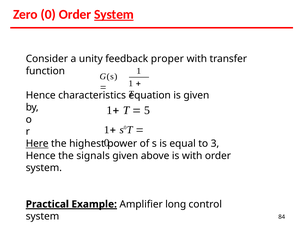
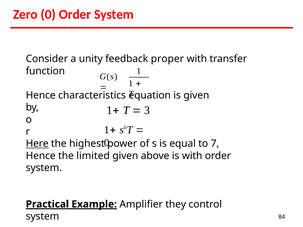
System underline: present -> none (114, 14)
5: 5 -> 3 (147, 110)
3: 3 -> 7 (215, 144)
signals: signals -> limited (93, 156)
long: long -> they (176, 204)
